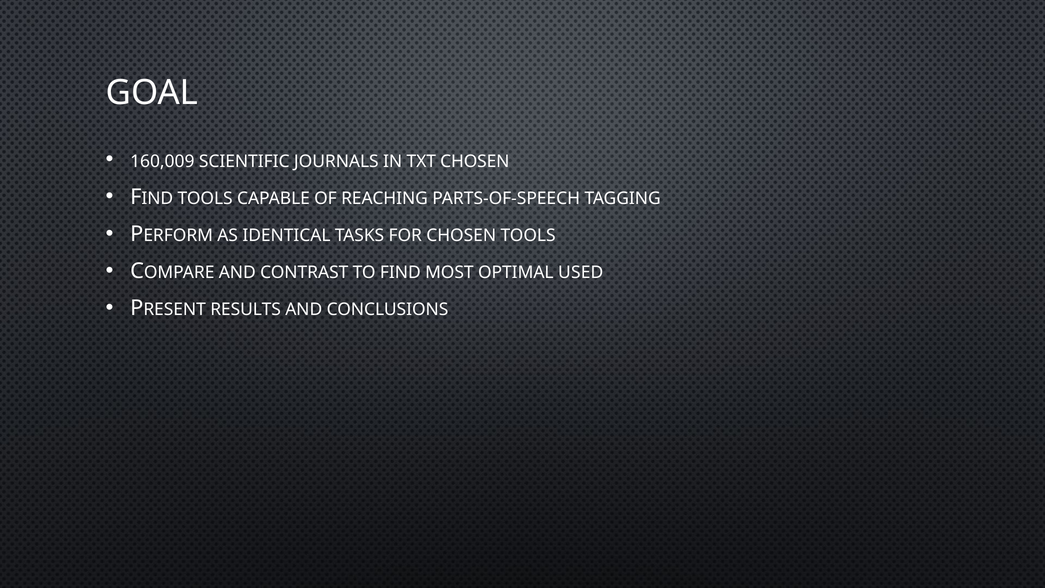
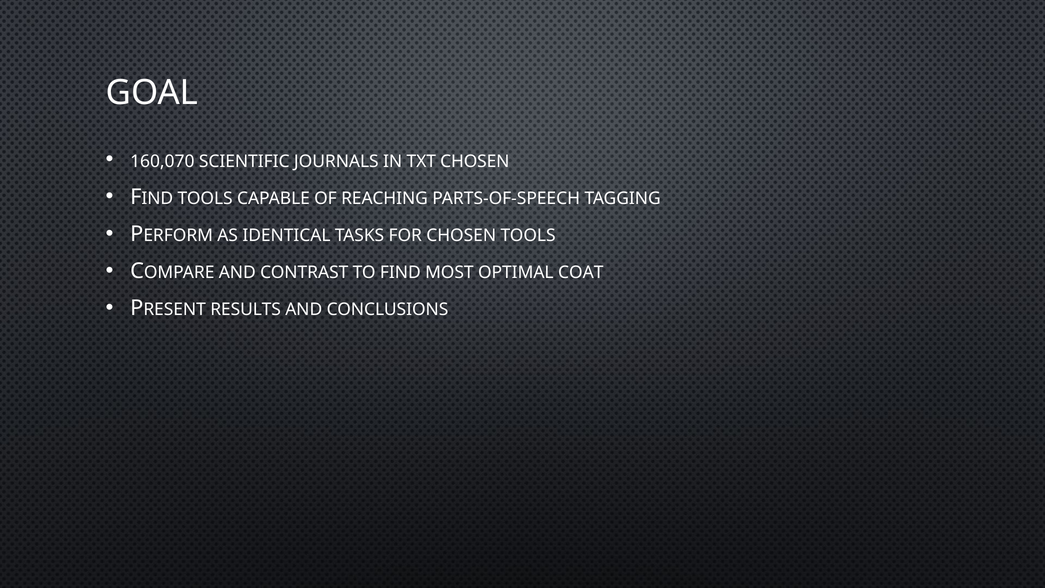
160,009: 160,009 -> 160,070 (162, 161)
USED: USED -> COAT (581, 272)
